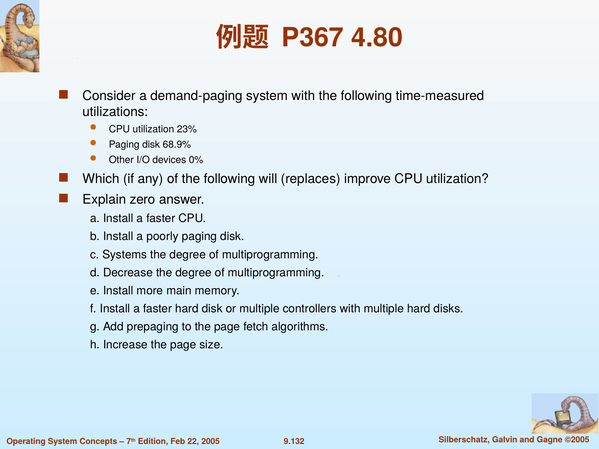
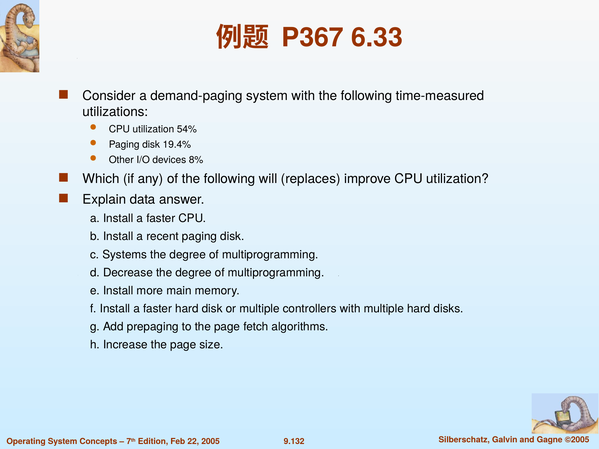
4.80: 4.80 -> 6.33 (377, 38)
23%: 23% -> 54% (187, 129)
68.9%: 68.9% -> 19.4% (177, 145)
0%: 0% -> 8% (196, 160)
zero: zero -> data (143, 200)
poorly: poorly -> recent (163, 237)
